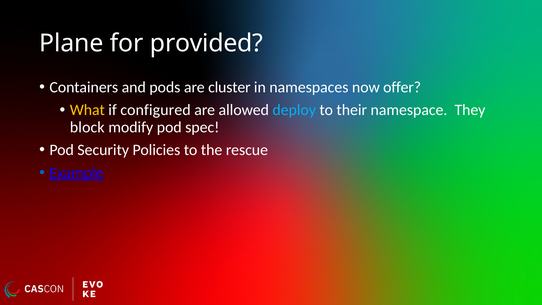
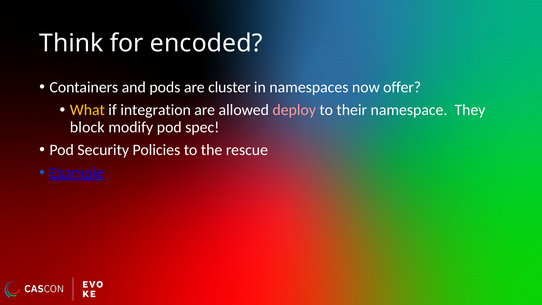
Plane: Plane -> Think (71, 43)
provided: provided -> encoded (206, 43)
configured: configured -> integration (156, 110)
deploy colour: light blue -> pink (294, 110)
